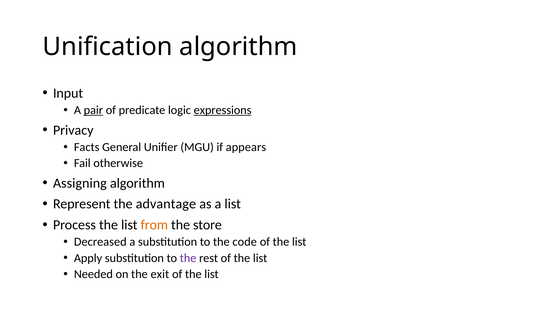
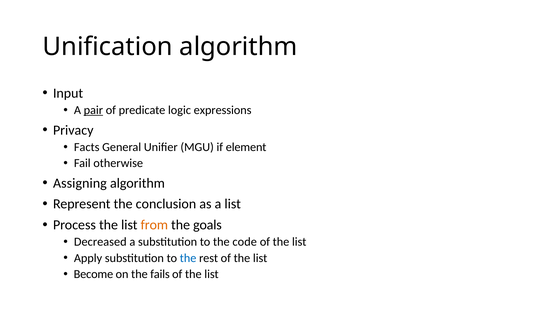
expressions underline: present -> none (223, 110)
appears: appears -> element (246, 147)
advantage: advantage -> conclusion (166, 204)
store: store -> goals (207, 225)
the colour: purple -> blue (188, 258)
Needed: Needed -> Become (93, 274)
exit: exit -> fails (160, 274)
